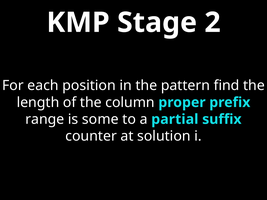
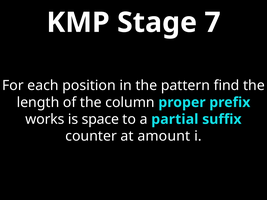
2: 2 -> 7 (213, 23)
range: range -> works (45, 119)
some: some -> space (100, 119)
solution: solution -> amount (164, 136)
